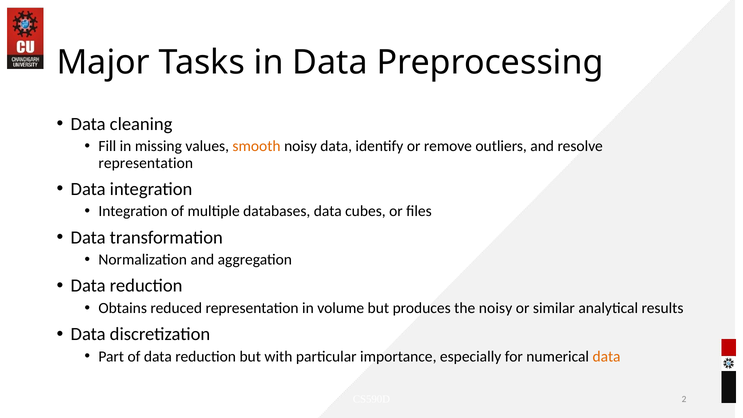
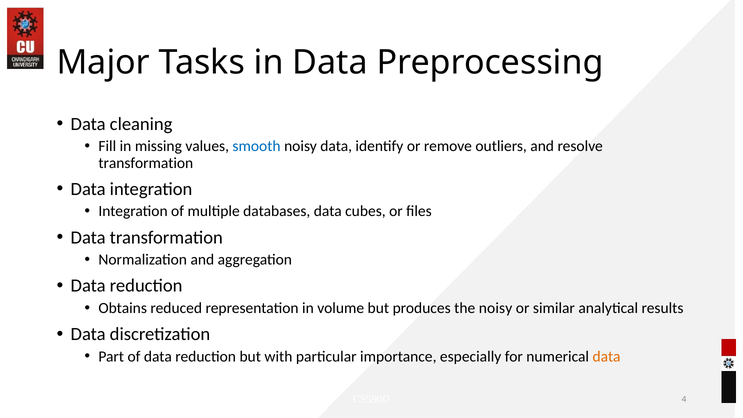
smooth colour: orange -> blue (257, 146)
representation: representation -> transformation (146, 163)
2: 2 -> 4 (684, 399)
